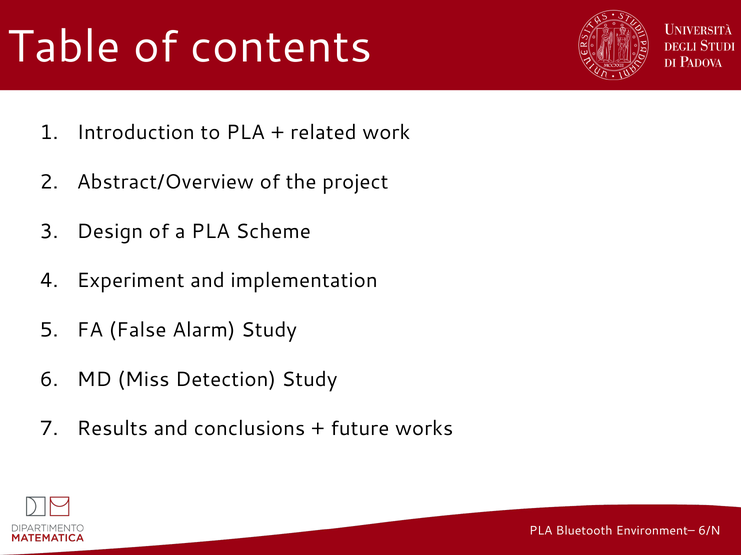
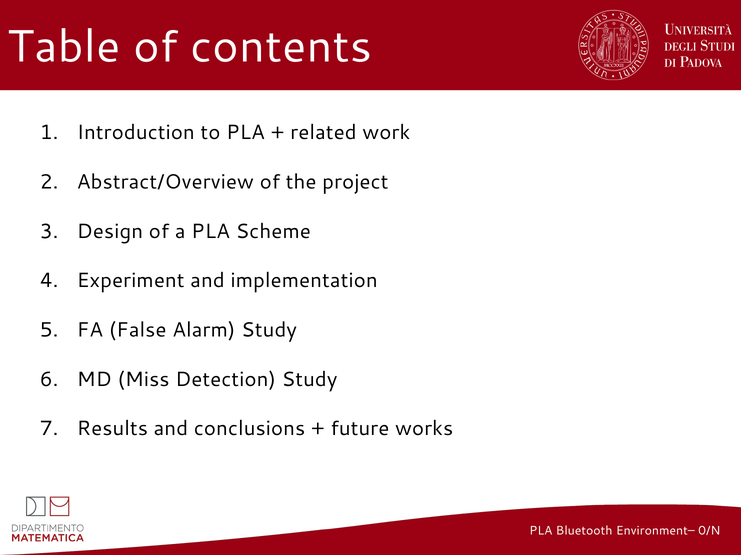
6/N: 6/N -> 0/N (709, 531)
